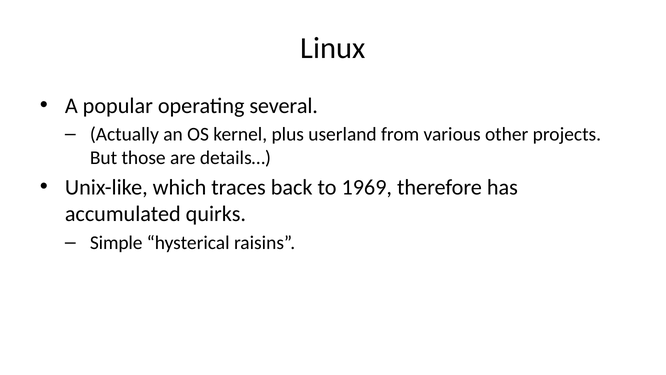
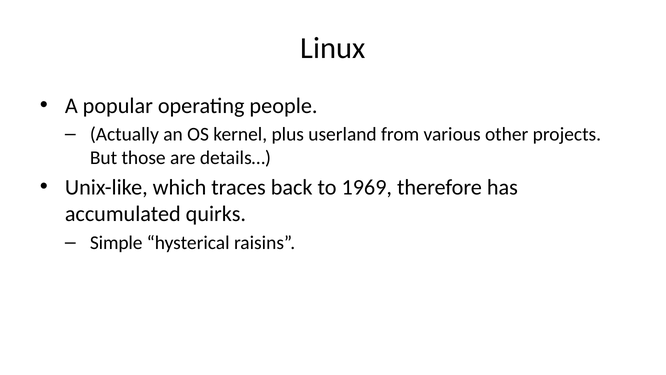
several: several -> people (284, 106)
